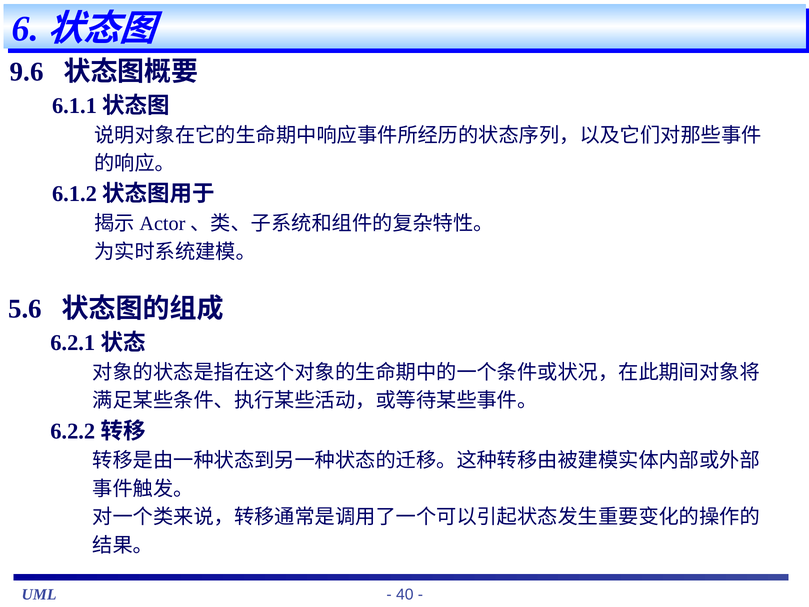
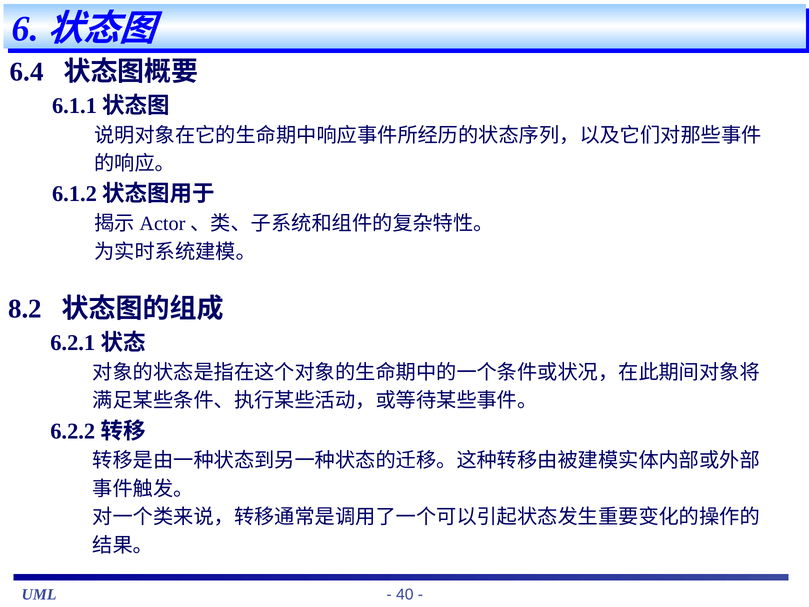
9.6: 9.6 -> 6.4 (27, 72)
5.6: 5.6 -> 8.2 (25, 309)
